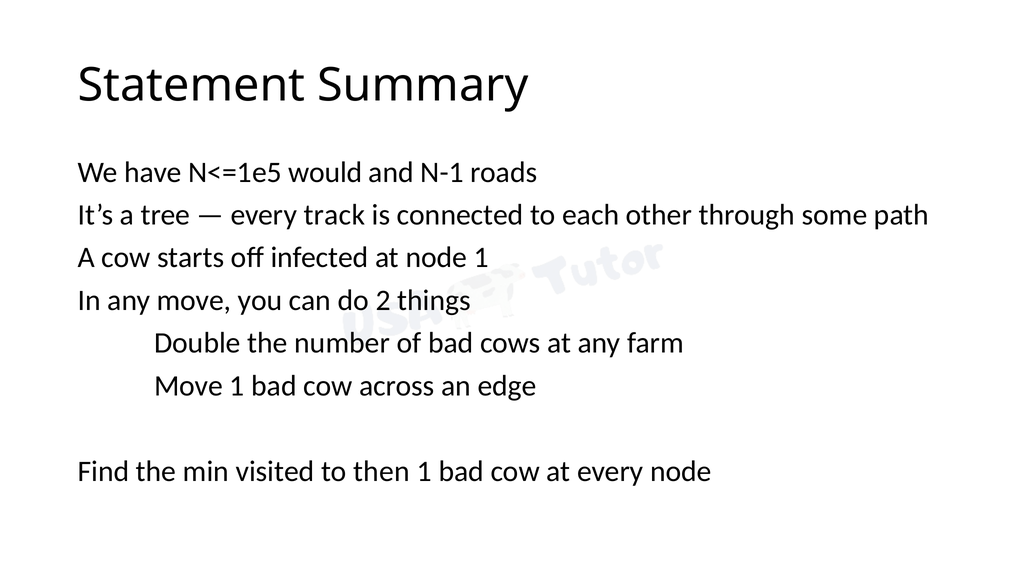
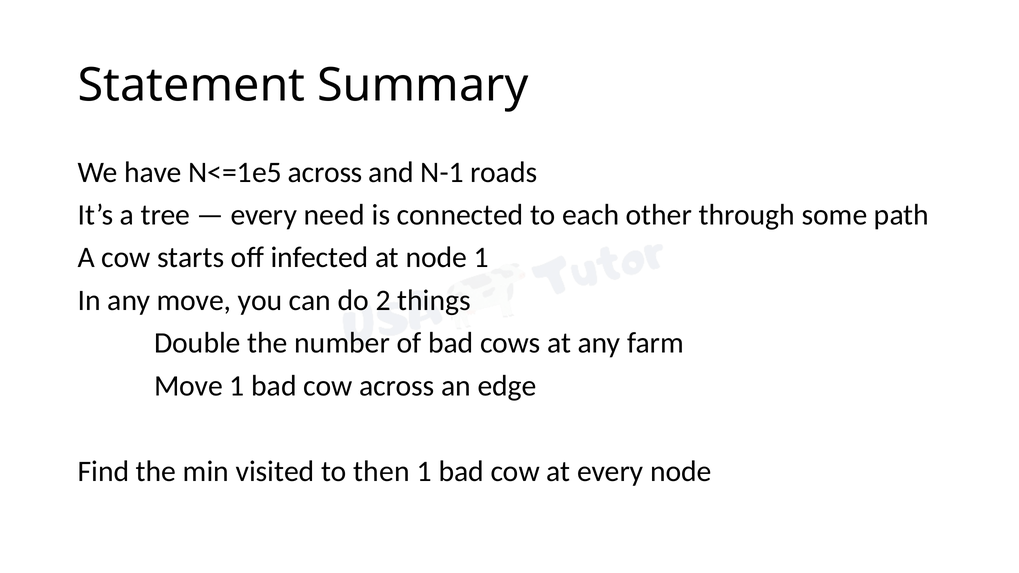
N<=1e5 would: would -> across (325, 172)
track: track -> need (334, 215)
